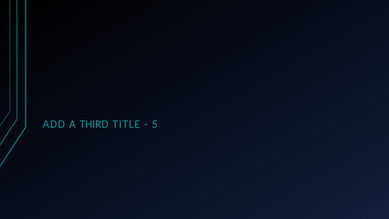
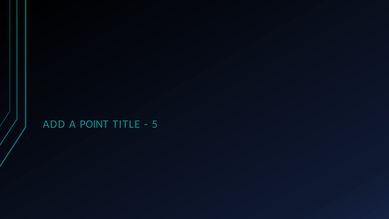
THIRD: THIRD -> POINT (94, 124)
